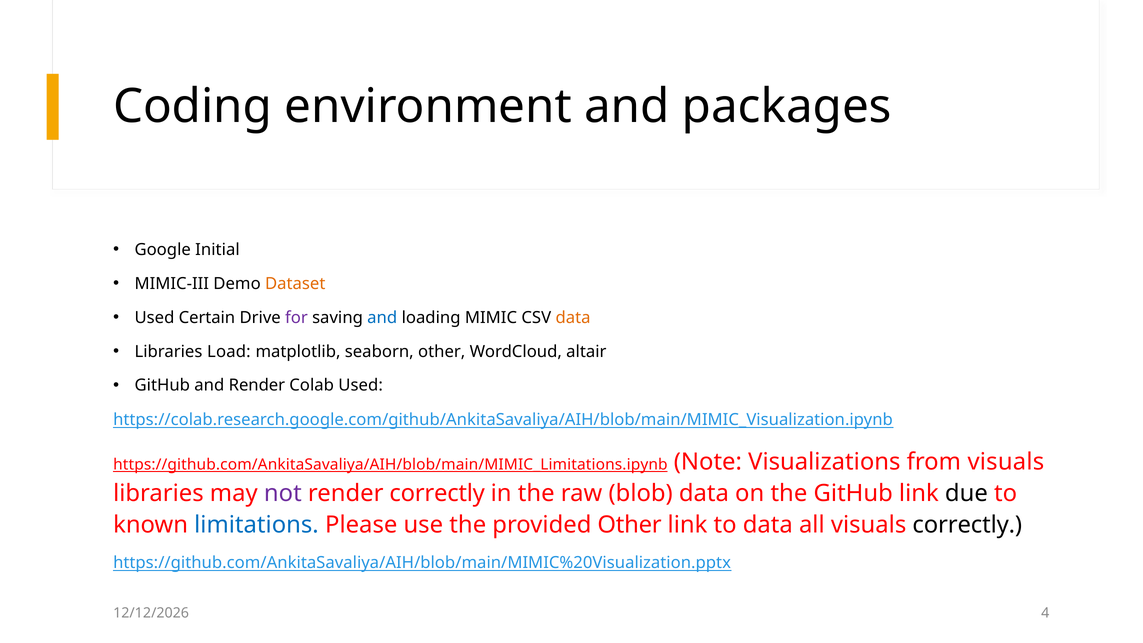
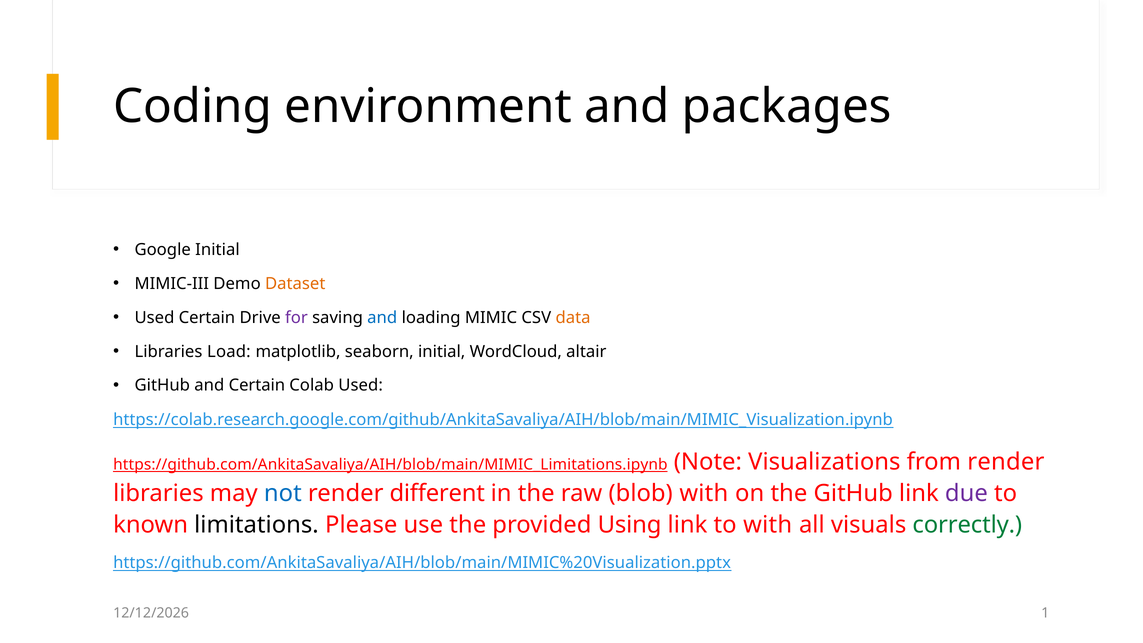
seaborn other: other -> initial (442, 352)
and Render: Render -> Certain (257, 385)
from visuals: visuals -> render (1006, 462)
not colour: purple -> blue (283, 493)
render correctly: correctly -> different (437, 493)
blob data: data -> with (704, 493)
due colour: black -> purple (966, 493)
limitations colour: blue -> black (256, 525)
provided Other: Other -> Using (630, 525)
to data: data -> with (768, 525)
correctly colour: black -> green (967, 525)
4: 4 -> 1 (1045, 613)
